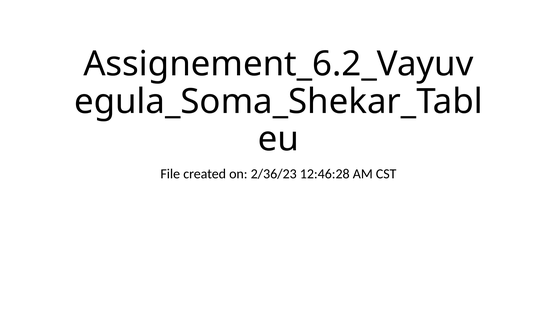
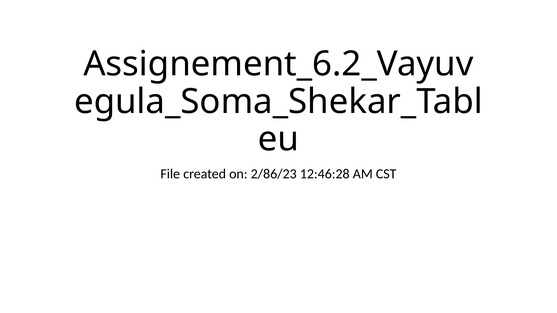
2/36/23: 2/36/23 -> 2/86/23 (274, 174)
